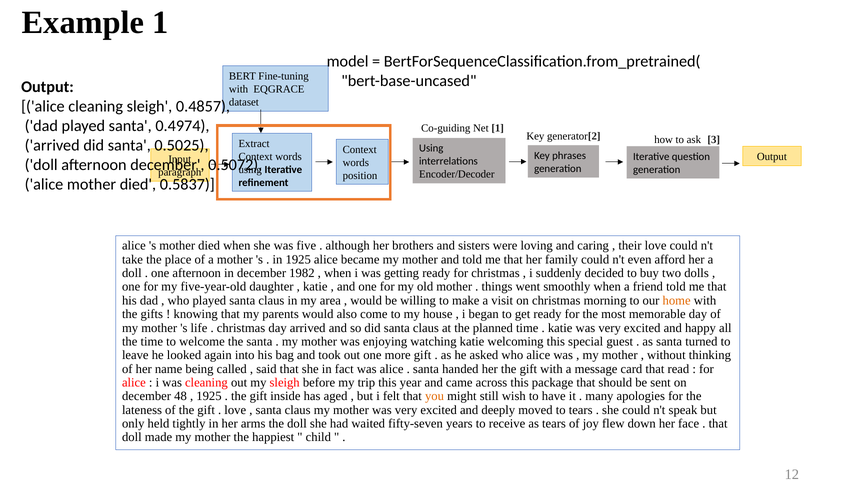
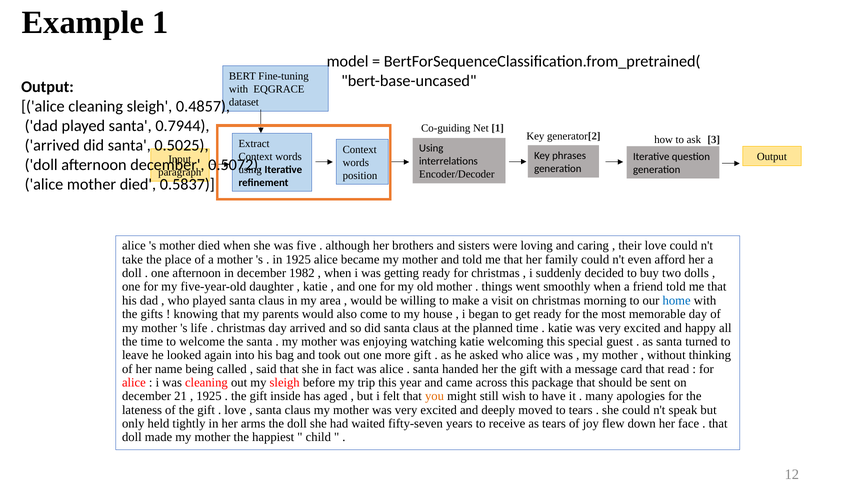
0.4974: 0.4974 -> 0.7944 (182, 126)
home colour: orange -> blue (677, 300)
48: 48 -> 21 (180, 396)
